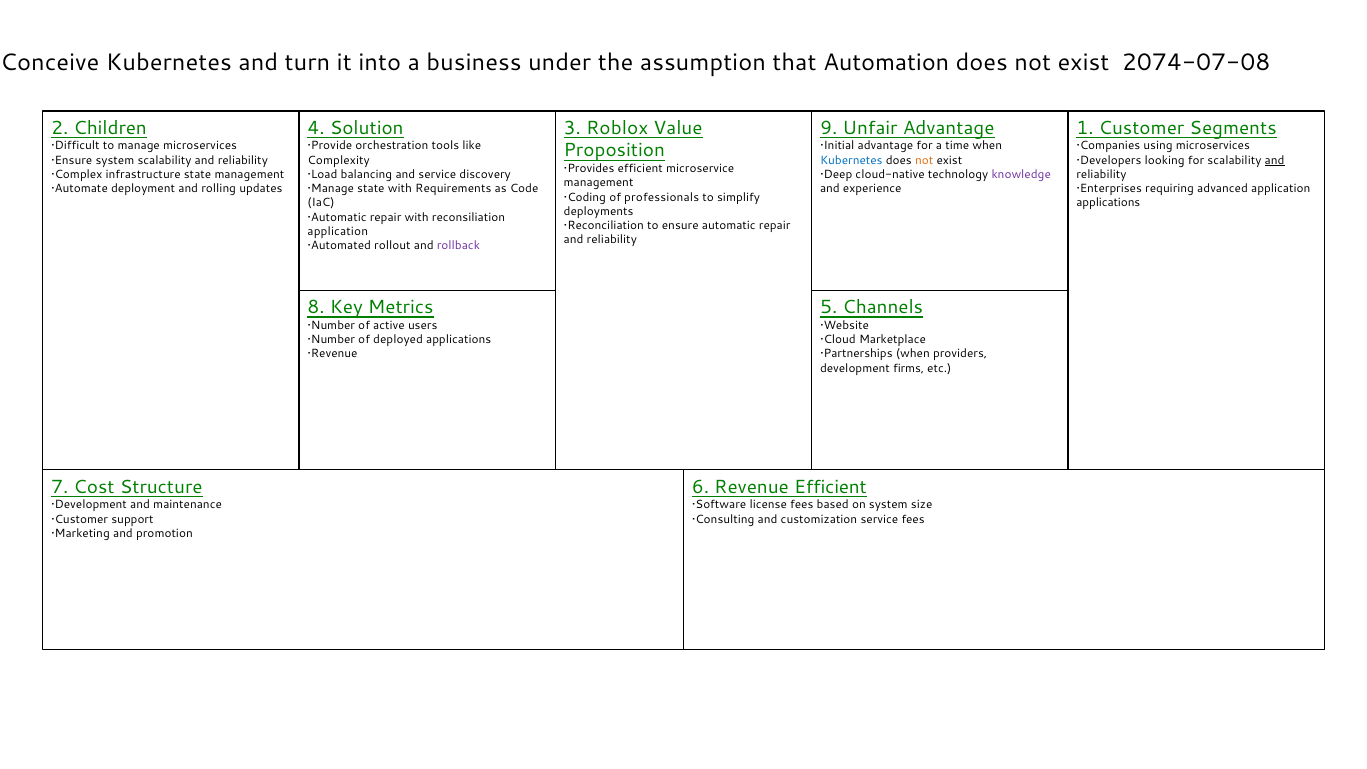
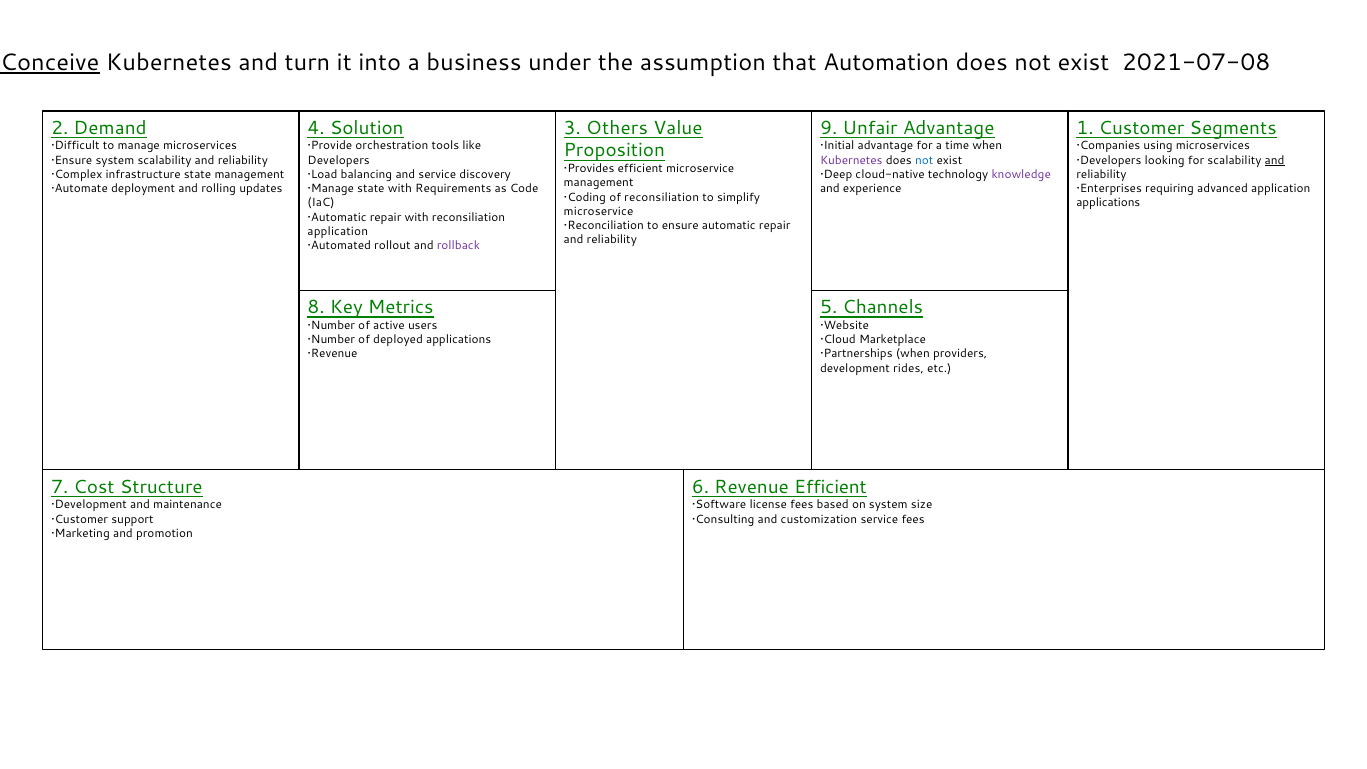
Conceive underline: none -> present (50, 63)
2074-07-08: 2074-07-08 -> 2021-07-08 (1196, 63)
Children: Children -> Demand (110, 128)
Roblox: Roblox -> Others (617, 128)
Complexity: Complexity -> Developers (339, 160)
Kubernetes colour: blue -> purple (851, 160)
not colour: orange -> blue (924, 160)
of professionals: professionals -> reconsiliation (662, 197)
deployments: deployments -> microservice (599, 212)
firms: firms -> rides (909, 368)
